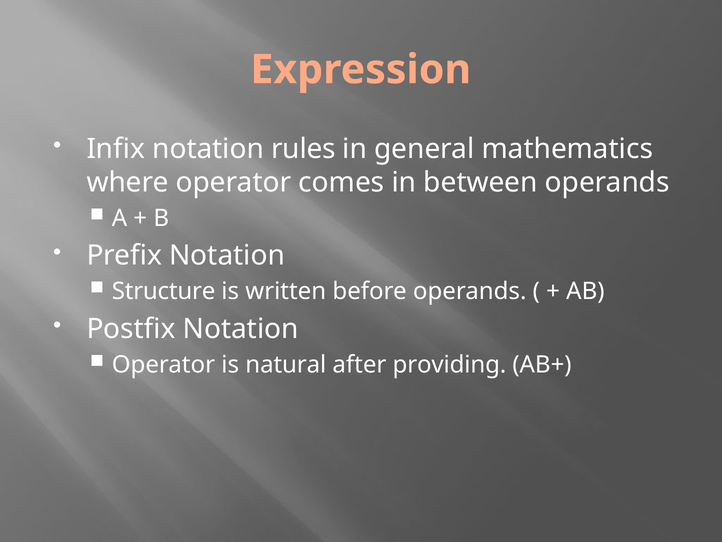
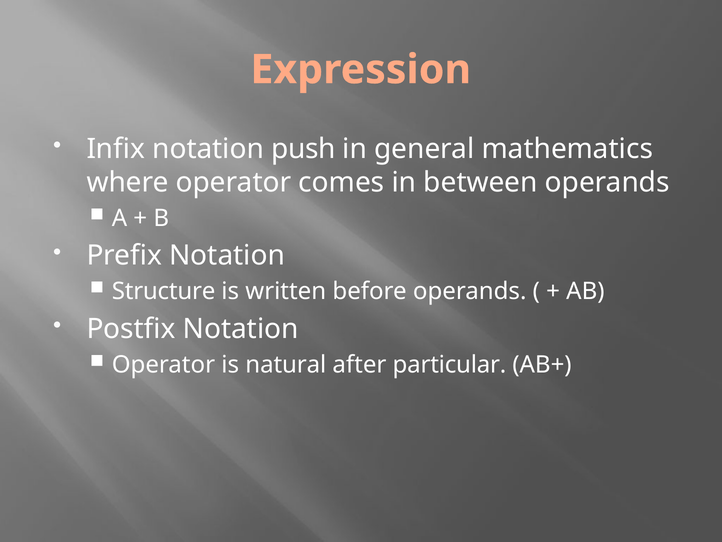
rules: rules -> push (303, 149)
providing: providing -> particular (449, 364)
